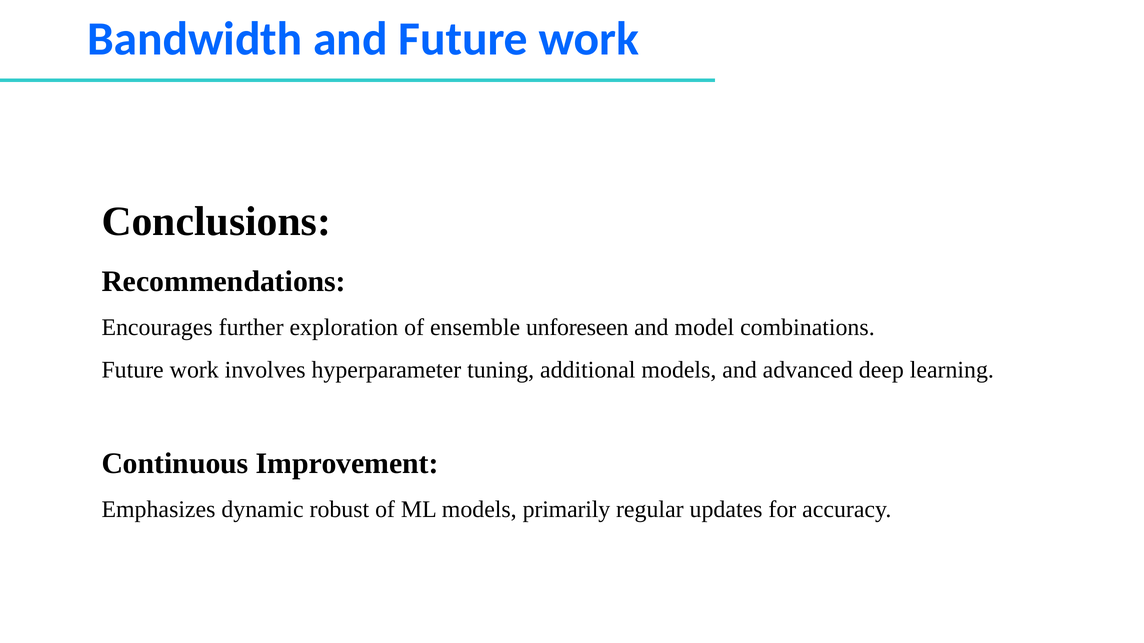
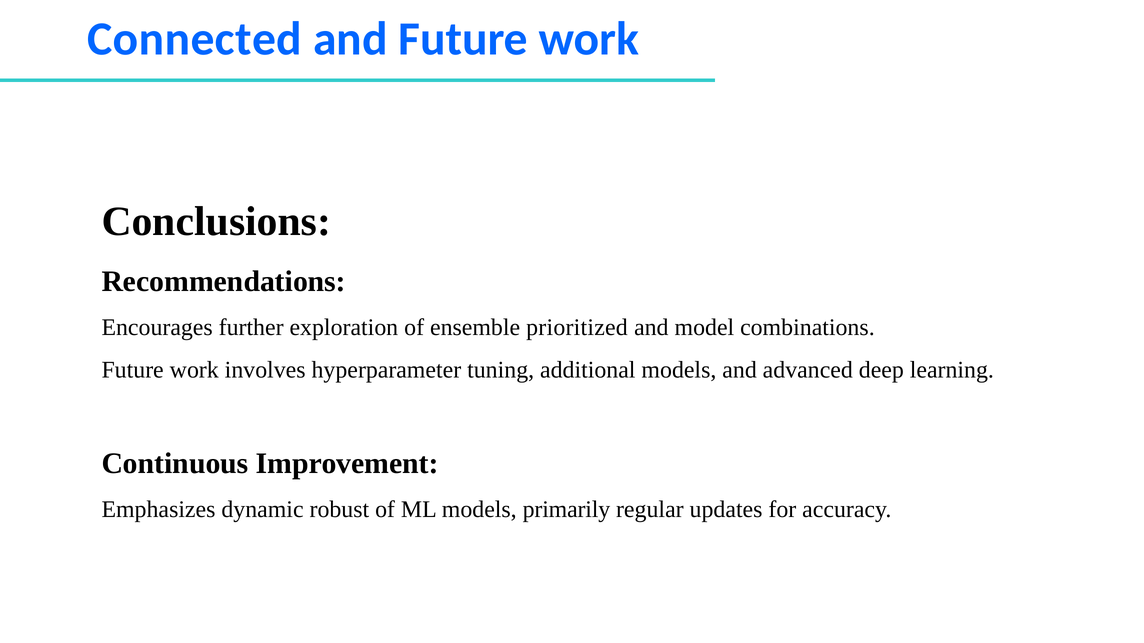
Bandwidth: Bandwidth -> Connected (195, 39)
unforeseen: unforeseen -> prioritized (577, 327)
